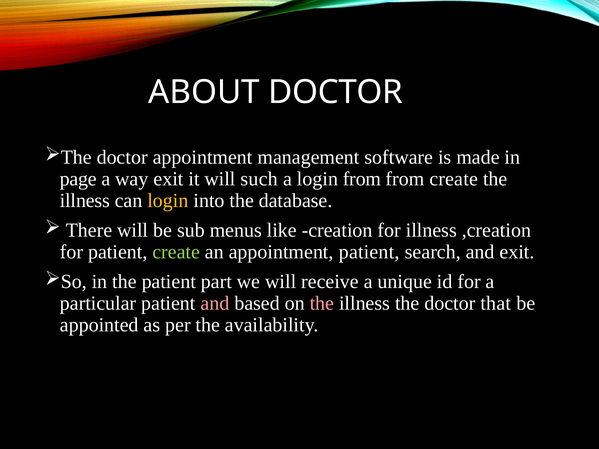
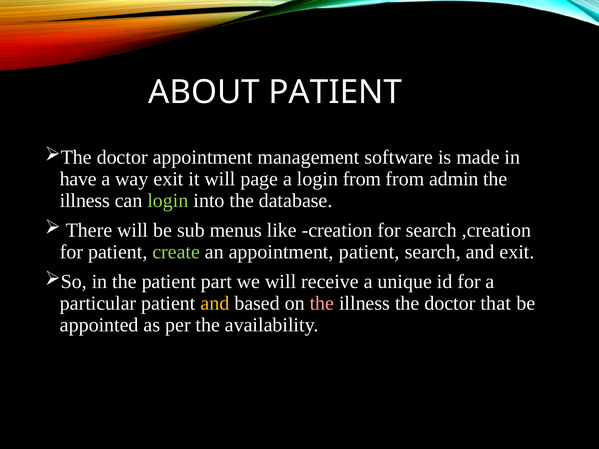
ABOUT DOCTOR: DOCTOR -> PATIENT (335, 92)
page: page -> have (78, 179)
such: such -> page (259, 179)
from create: create -> admin (454, 179)
login colour: yellow -> light green (168, 201)
for illness: illness -> search (431, 230)
and colour: pink -> yellow (215, 303)
